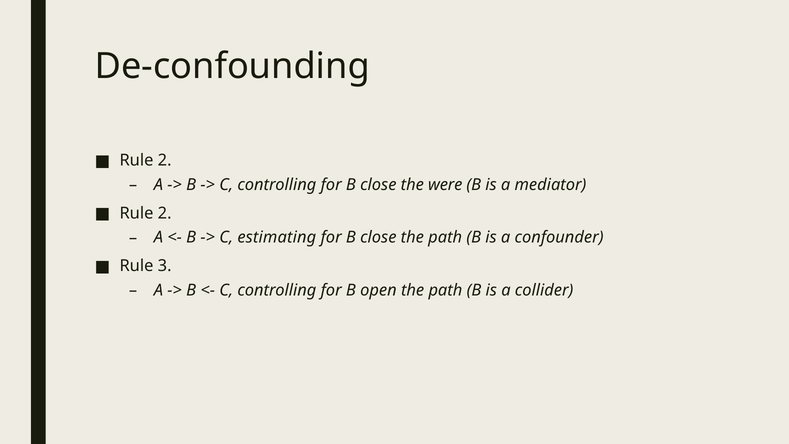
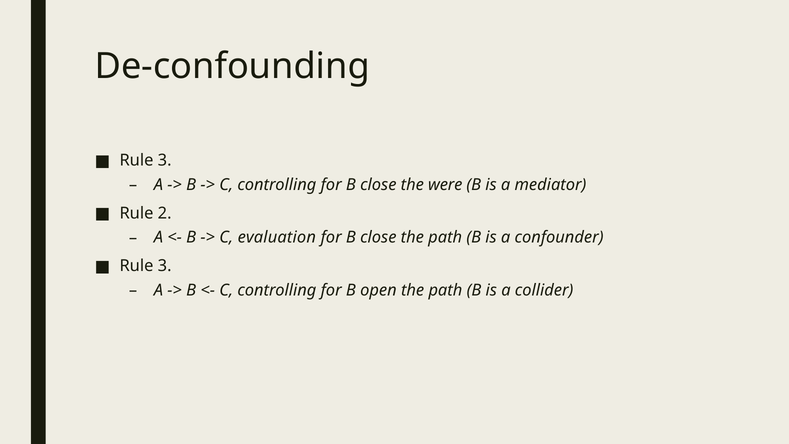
2: 2 -> 3 (165, 160)
estimating: estimating -> evaluation (277, 237)
